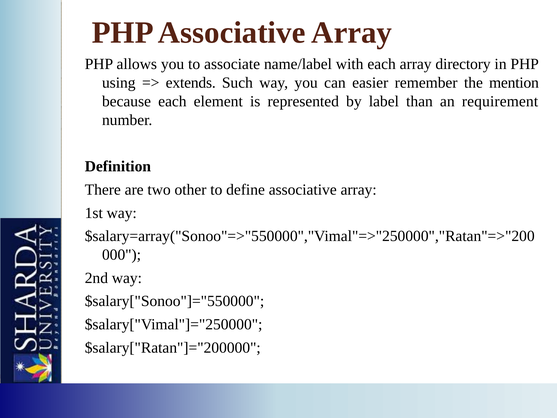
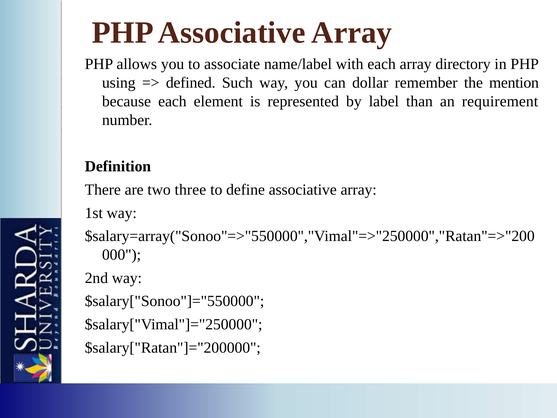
extends: extends -> defined (191, 83)
easier: easier -> dollar (370, 83)
other: other -> three (190, 190)
